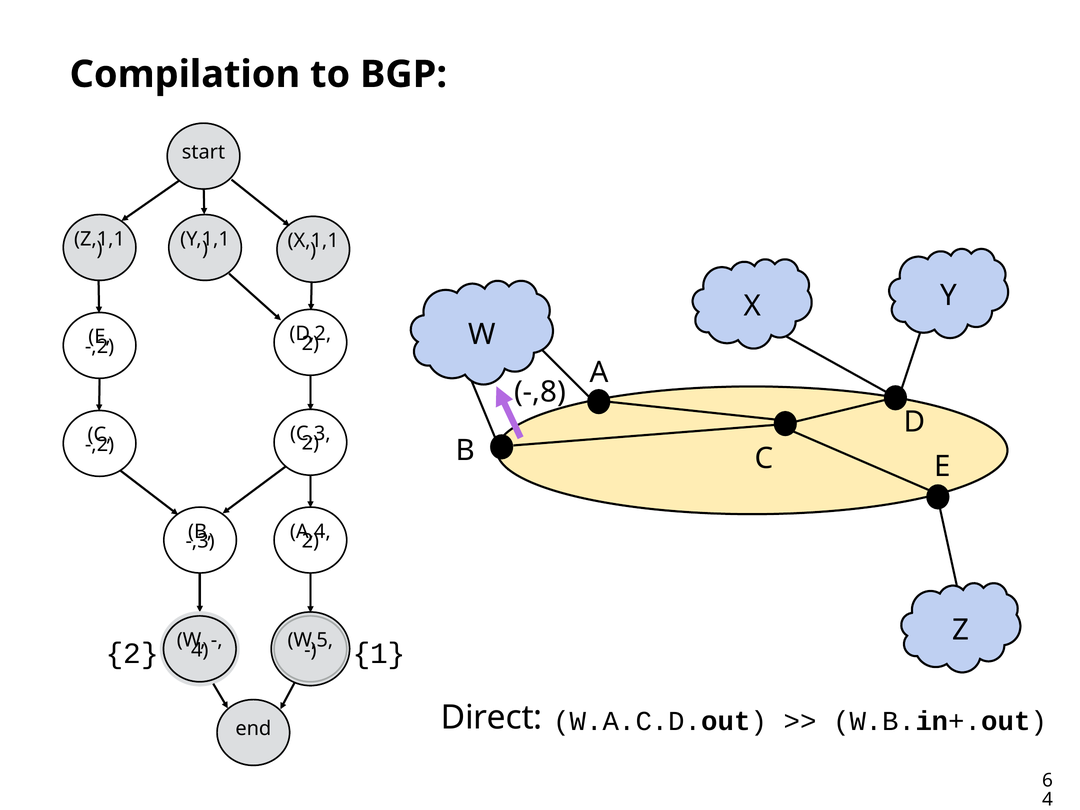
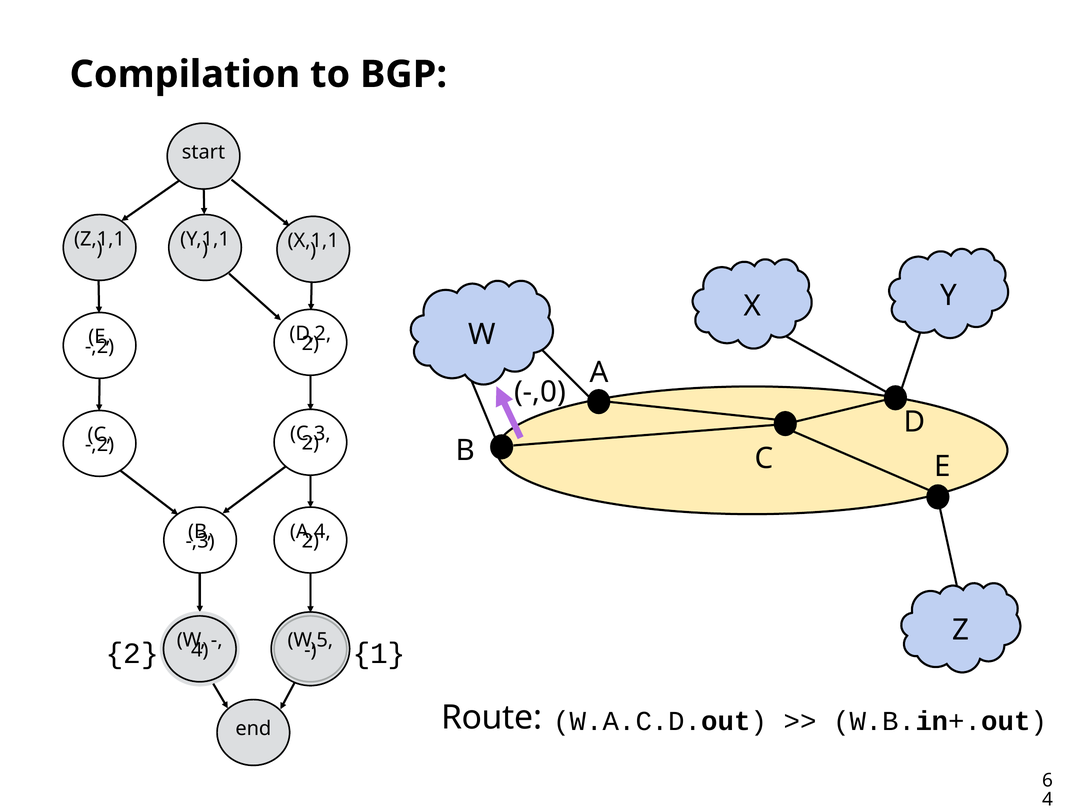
-,8: -,8 -> -,0 (540, 392)
Direct: Direct -> Route (492, 718)
